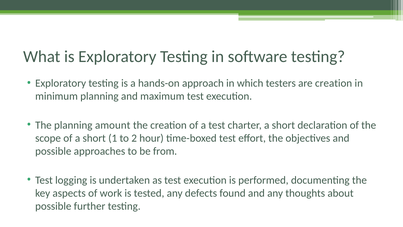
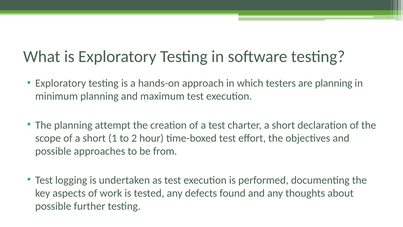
are creation: creation -> planning (334, 83)
amount: amount -> attempt (113, 125)
